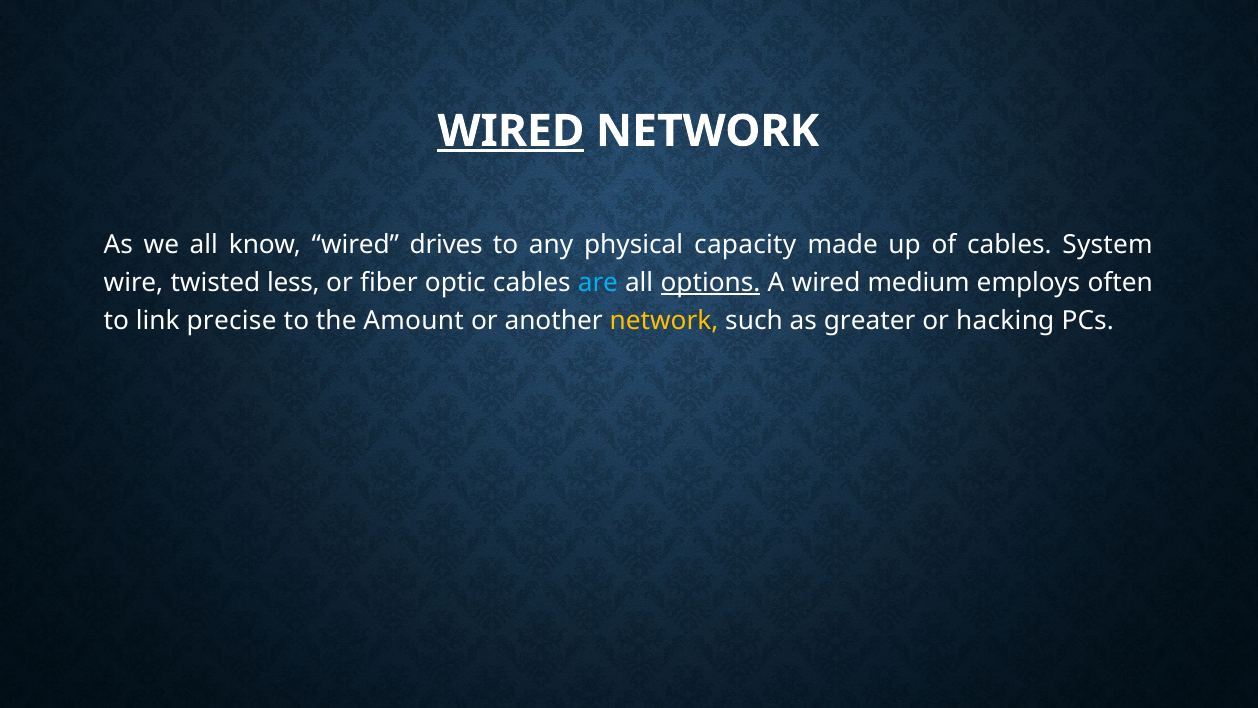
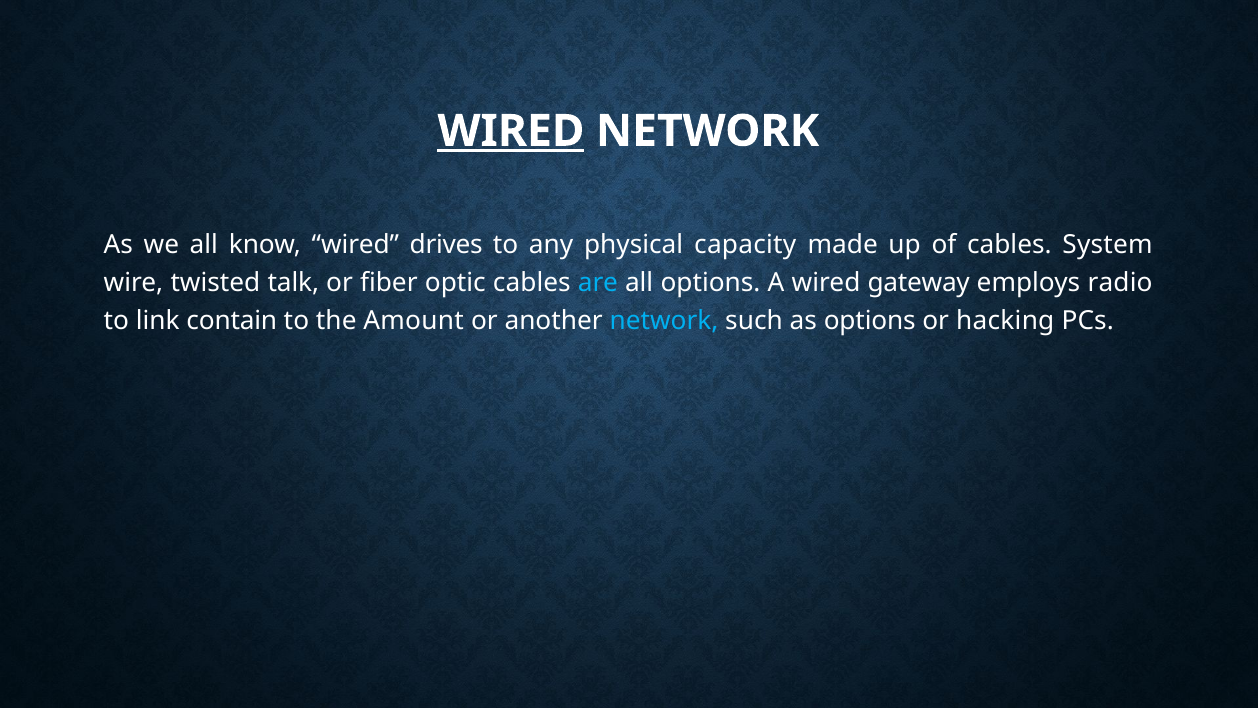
less: less -> talk (293, 283)
options underline: present -> none (711, 283)
medium: medium -> gateway (919, 283)
often: often -> radio (1120, 283)
precise: precise -> contain (232, 320)
network colour: yellow -> light blue (664, 320)
as greater: greater -> options (870, 320)
